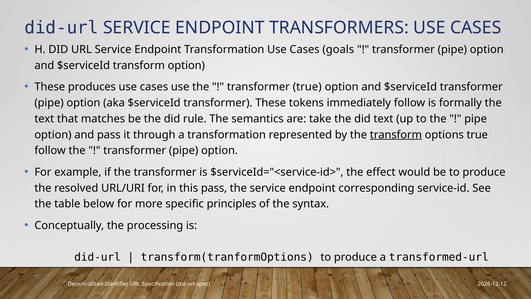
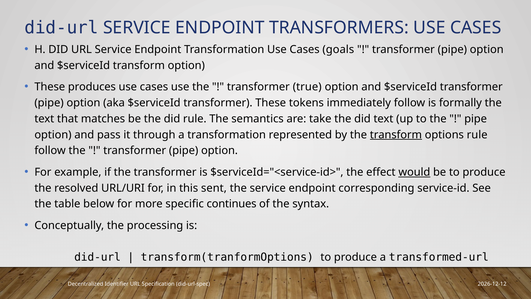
options true: true -> rule (477, 135)
would underline: none -> present (414, 172)
this pass: pass -> sent (214, 188)
principles: principles -> continues (232, 204)
